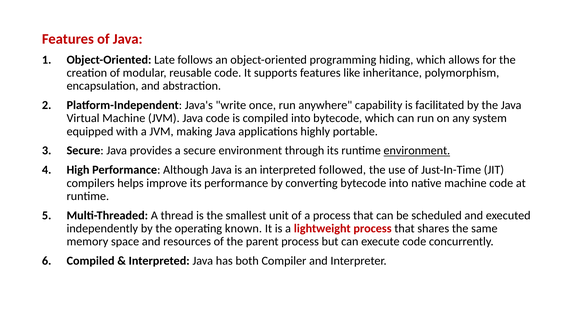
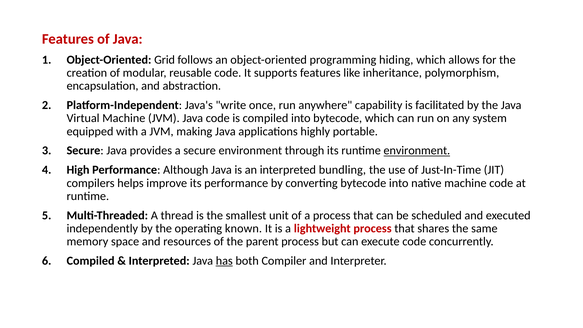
Late: Late -> Grid (165, 60)
followed: followed -> bundling (342, 170)
has underline: none -> present (224, 261)
